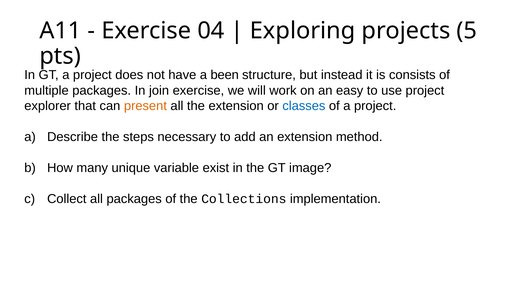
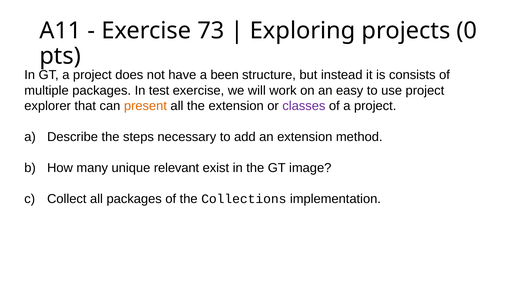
04: 04 -> 73 (211, 31)
5: 5 -> 0 (467, 31)
join: join -> test (159, 91)
classes colour: blue -> purple (304, 106)
variable: variable -> relevant (176, 168)
